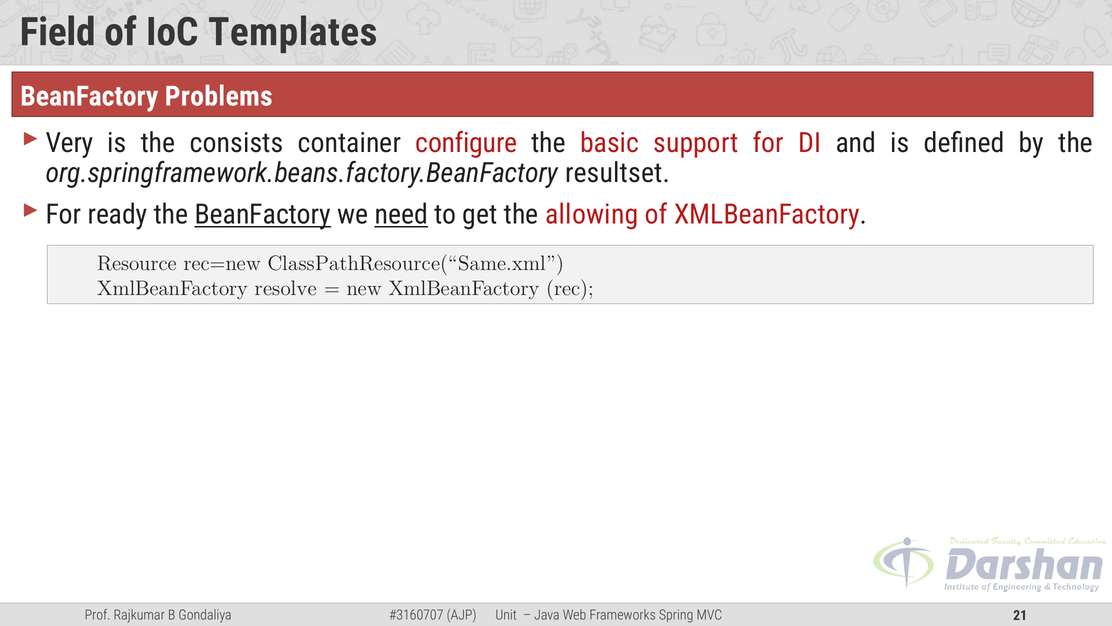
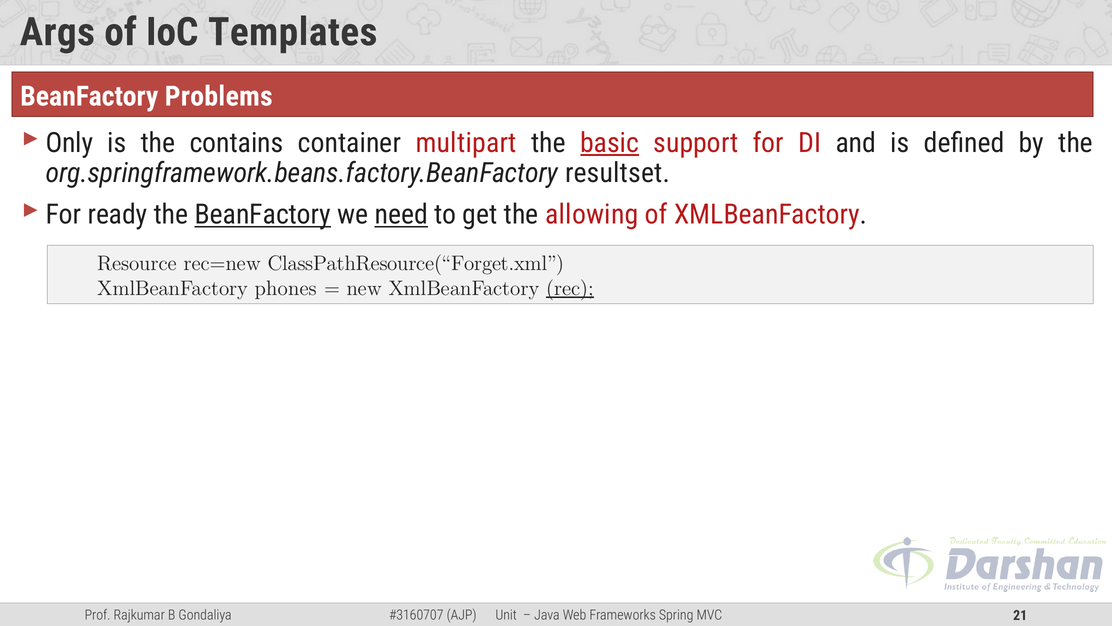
Field: Field -> Args (57, 32)
Very: Very -> Only (69, 143)
consists: consists -> contains (237, 143)
configure: configure -> multipart (466, 143)
basic underline: none -> present (610, 143)
ClassPathResource(“Same.xml: ClassPathResource(“Same.xml -> ClassPathResource(“Forget.xml (416, 263)
resolve: resolve -> phones (286, 288)
rec underline: none -> present (570, 288)
